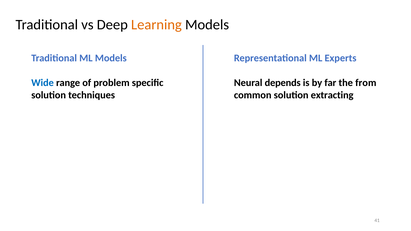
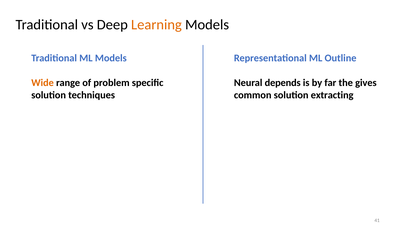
Experts: Experts -> Outline (341, 58)
Wide colour: blue -> orange (43, 83)
from: from -> gives (366, 83)
